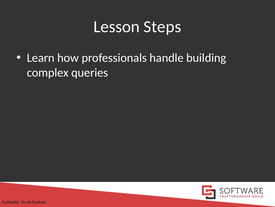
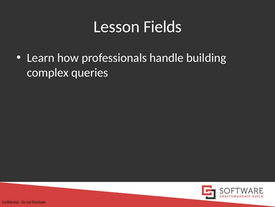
Steps: Steps -> Fields (163, 27)
